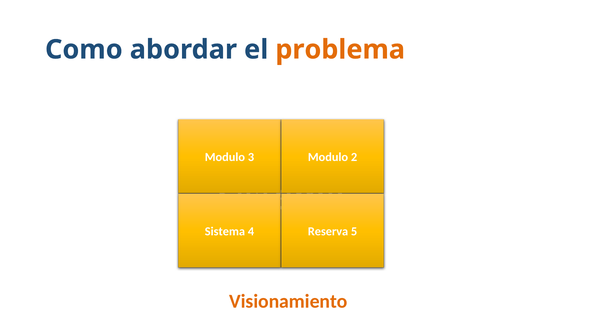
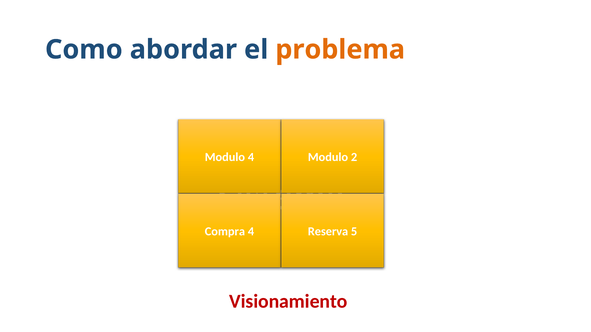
Modulo 3: 3 -> 4 (251, 157)
Sistema: Sistema -> Compra (225, 232)
Visionamiento colour: orange -> red (288, 302)
